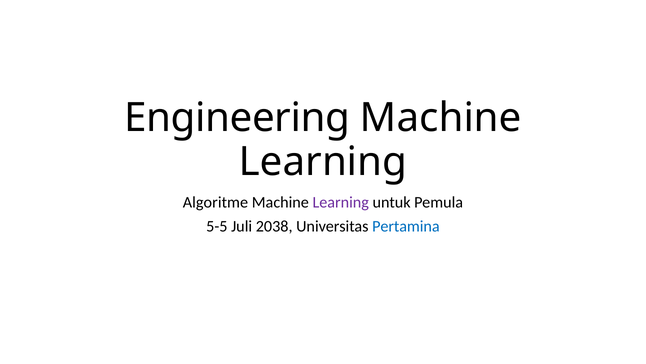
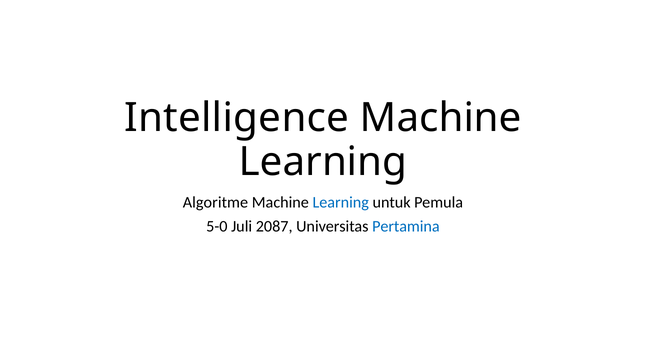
Engineering: Engineering -> Intelligence (237, 118)
Learning colour: purple -> blue (341, 202)
5-5: 5-5 -> 5-0 (217, 226)
2038: 2038 -> 2087 (274, 226)
